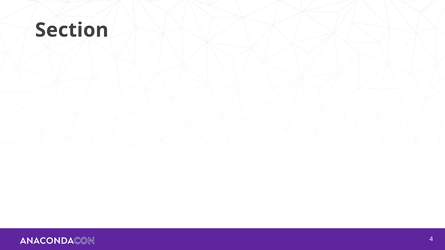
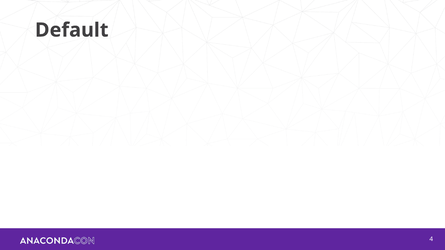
Section: Section -> Default (72, 30)
